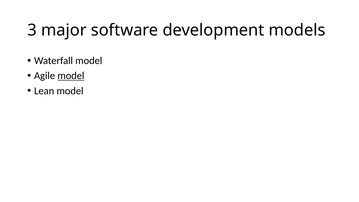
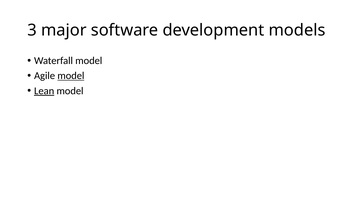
Lean underline: none -> present (44, 91)
